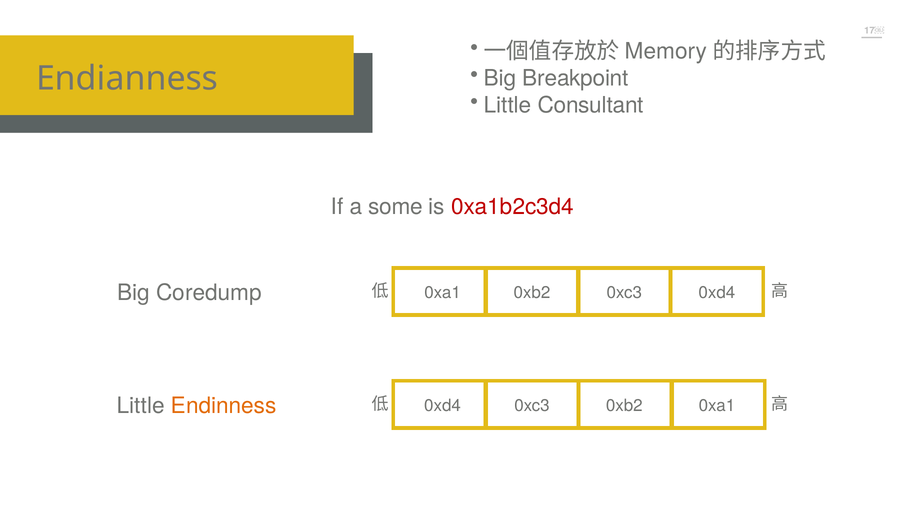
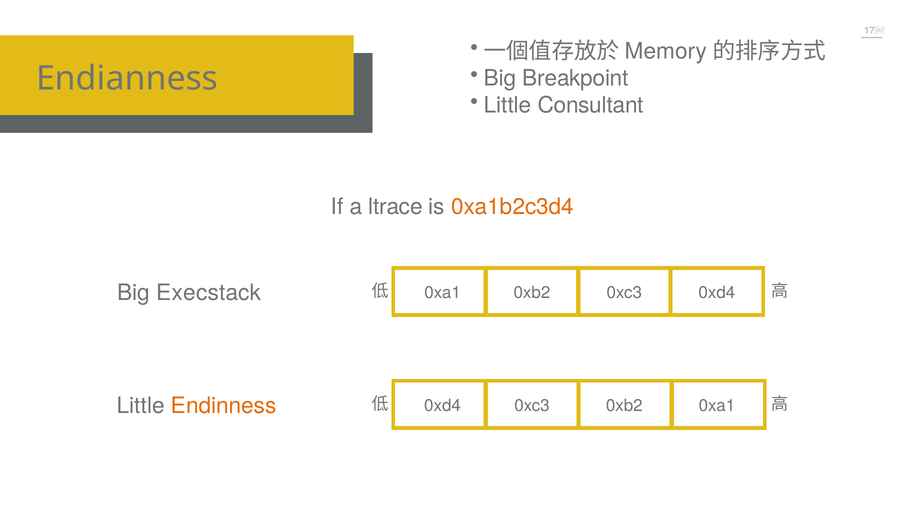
some: some -> ltrace (395, 207)
0xa1b2c3d4 colour: red -> orange (513, 207)
Coredump: Coredump -> Execstack (209, 293)
